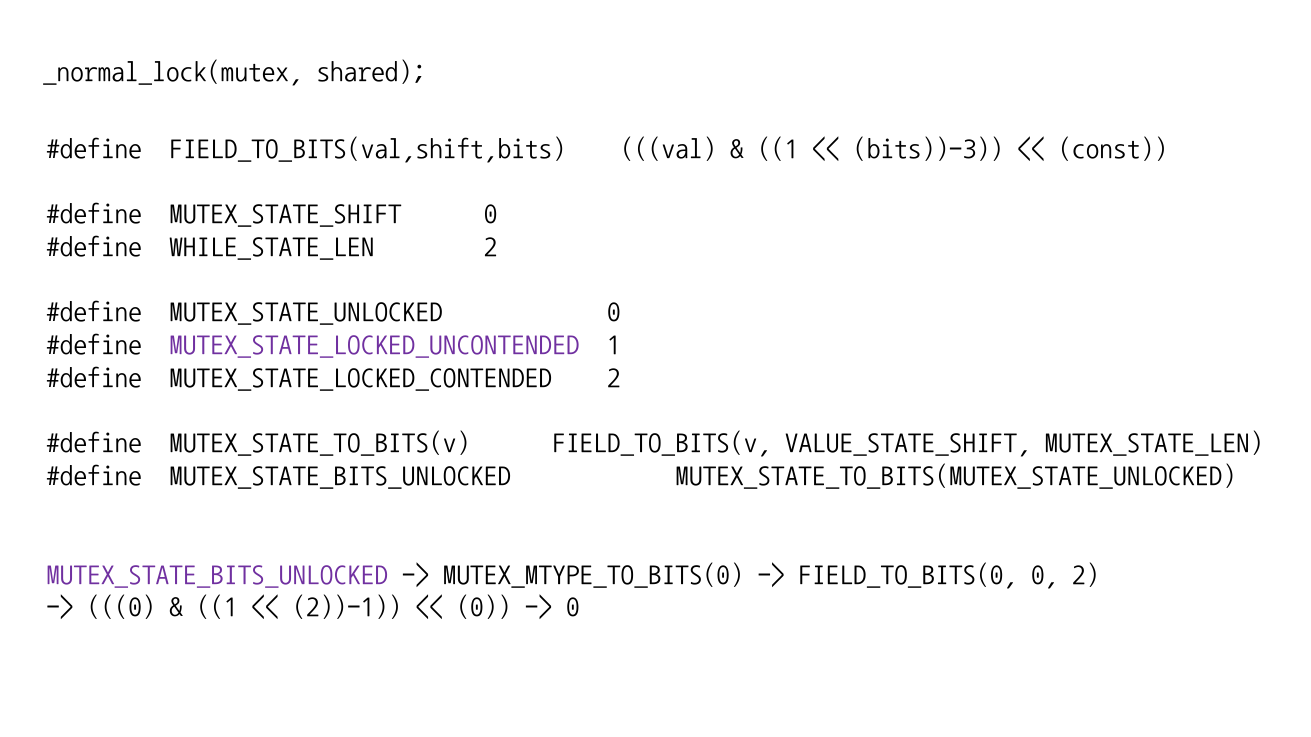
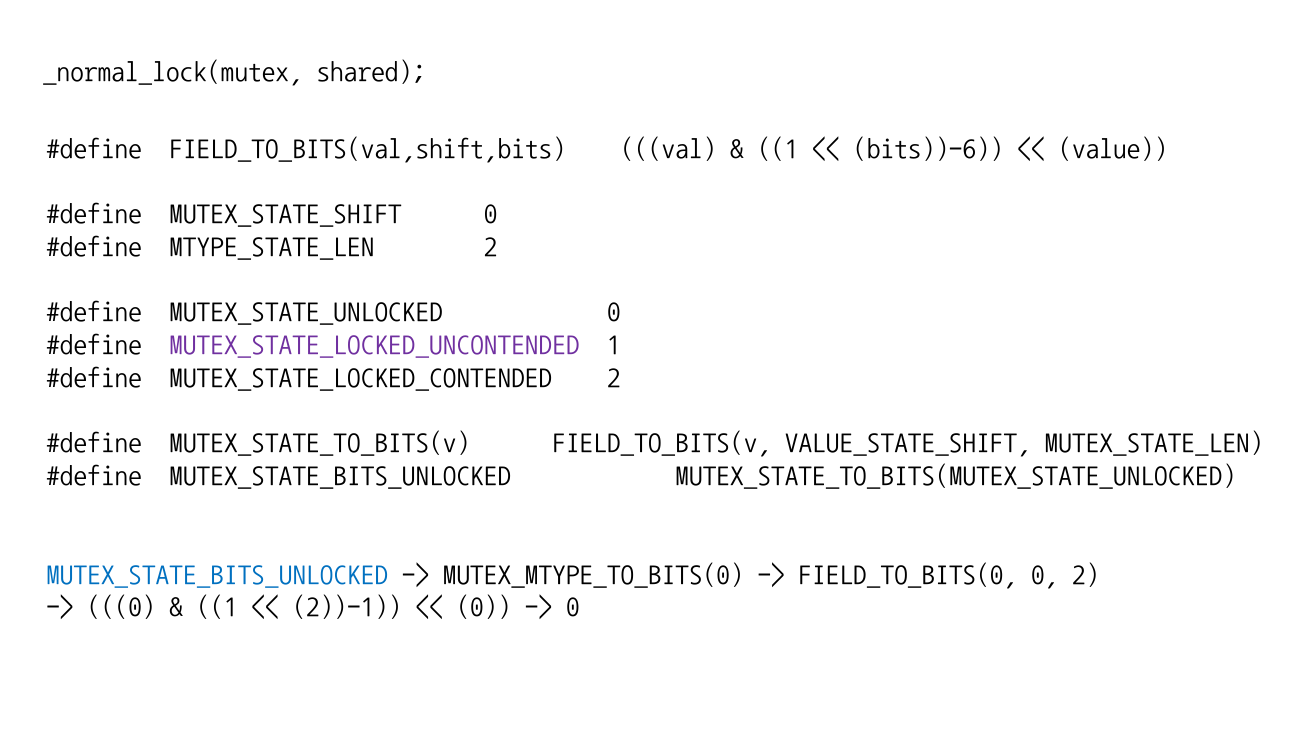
bits))-3: bits))-3 -> bits))-6 (928, 148)
const: const -> value (1113, 148)
WHILE_STATE_LEN: WHILE_STATE_LEN -> MTYPE_STATE_LEN (272, 247)
MUTEX_STATE_BITS_UNLOCKED colour: purple -> blue (217, 574)
